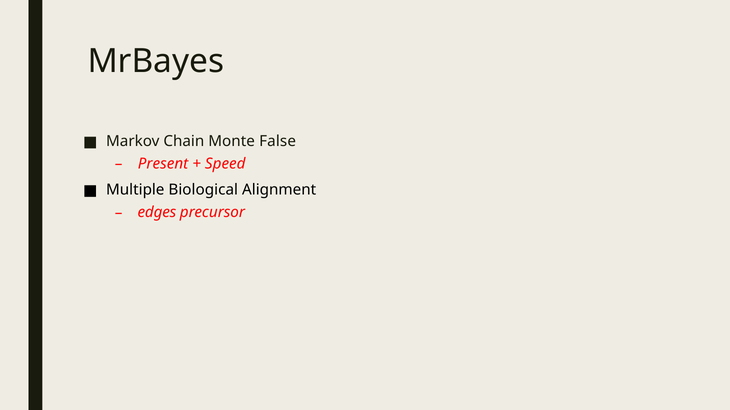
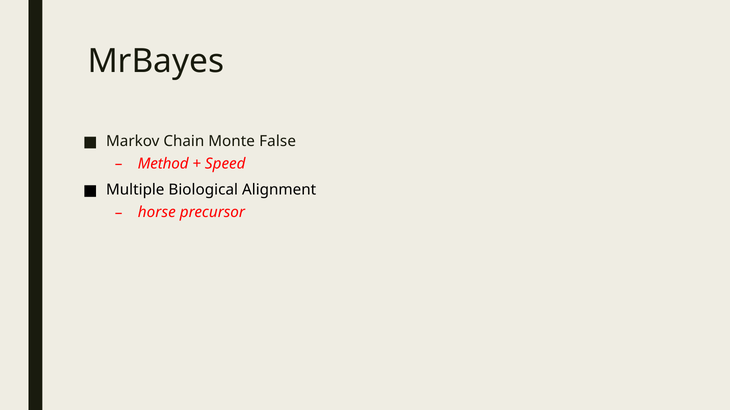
Present: Present -> Method (163, 164)
edges: edges -> horse (157, 213)
